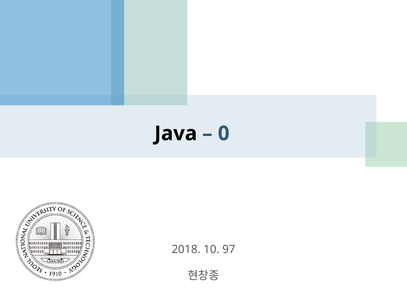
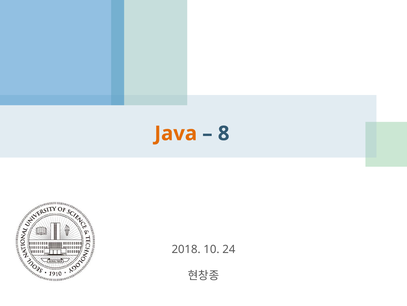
Java colour: black -> orange (176, 133)
0: 0 -> 8 (224, 133)
97: 97 -> 24 (229, 249)
